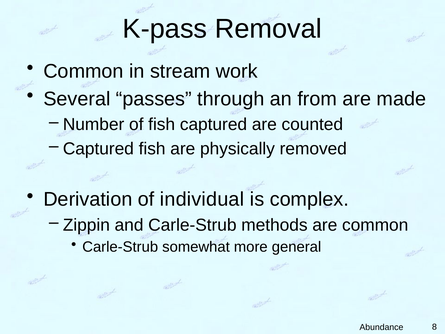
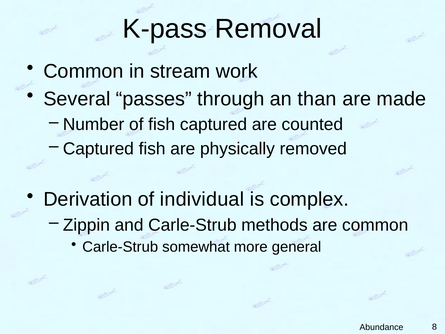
from: from -> than (317, 99)
